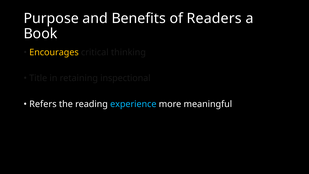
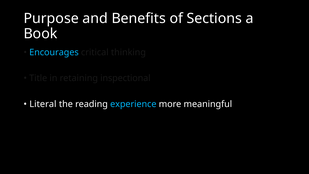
Readers: Readers -> Sections (214, 18)
Encourages colour: yellow -> light blue (54, 52)
Refers: Refers -> Literal (43, 104)
